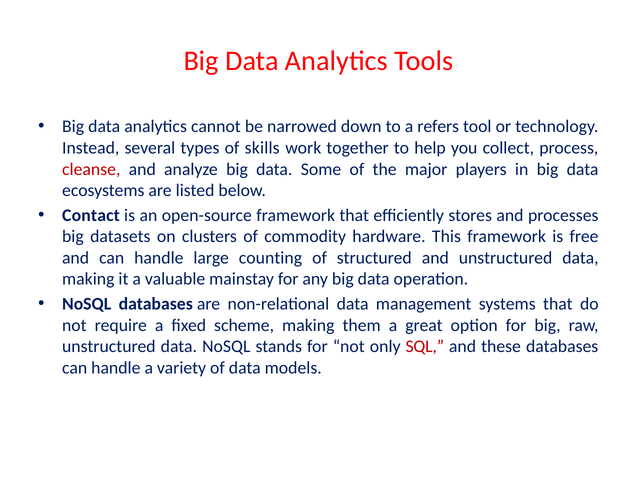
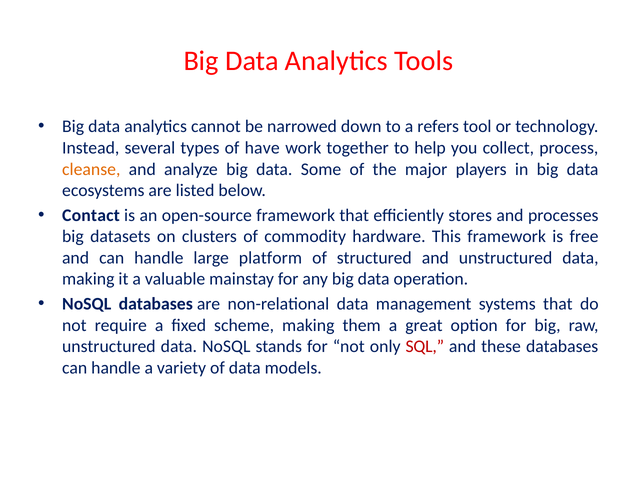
skills: skills -> have (262, 148)
cleanse colour: red -> orange (91, 169)
counting: counting -> platform (270, 258)
